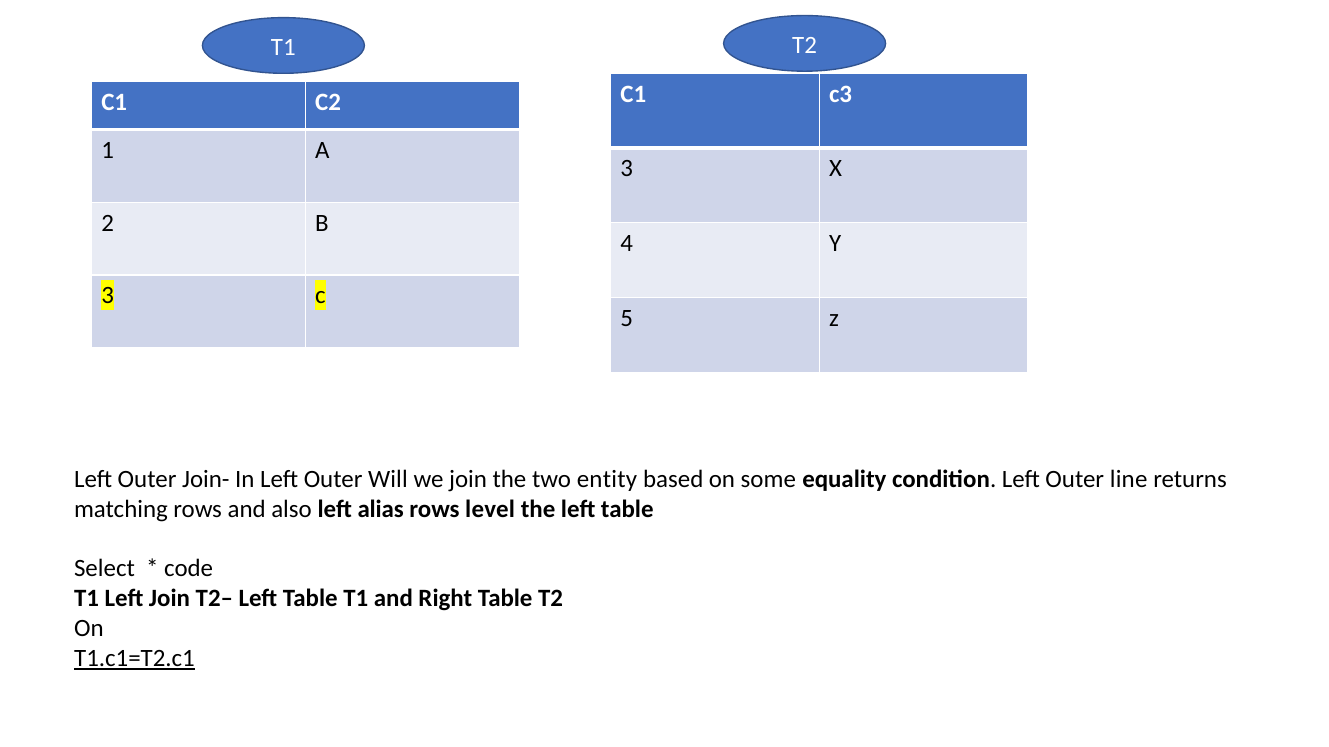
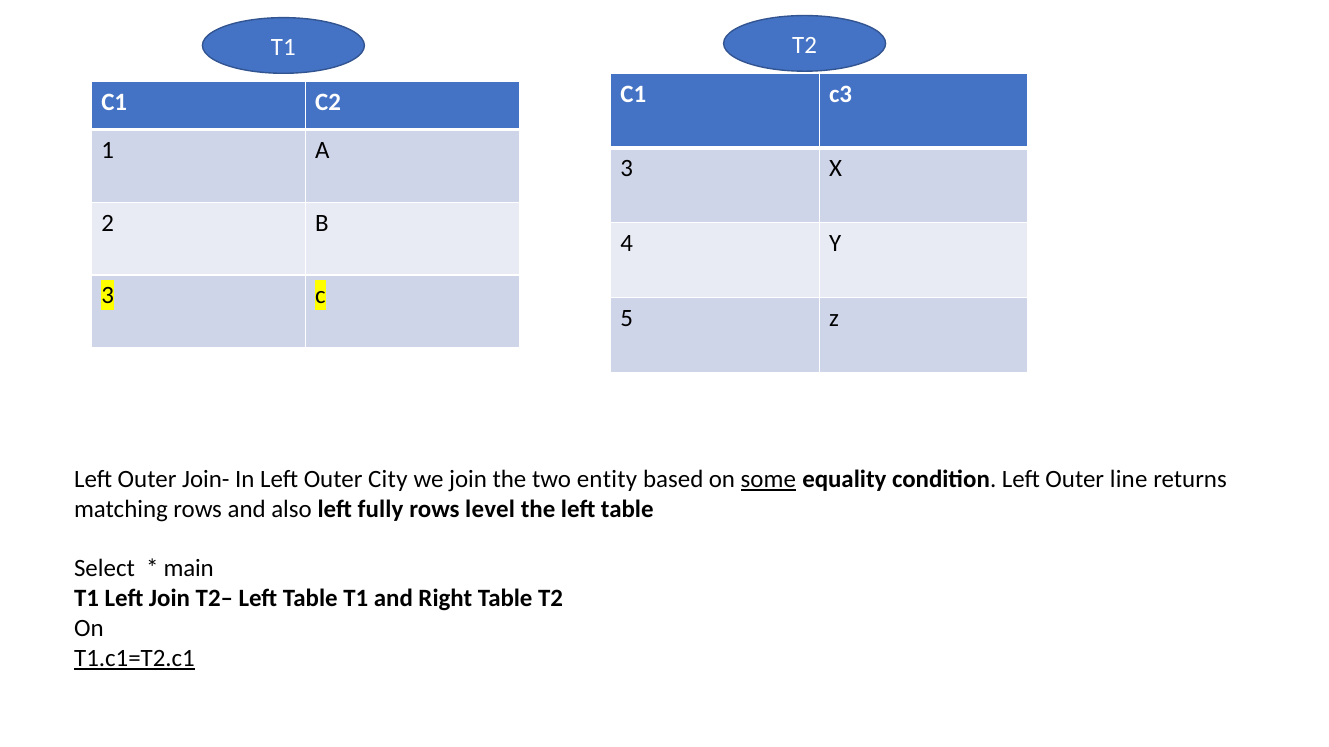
Will: Will -> City (388, 479)
some underline: none -> present (768, 479)
alias: alias -> fully (381, 509)
code: code -> main (189, 569)
